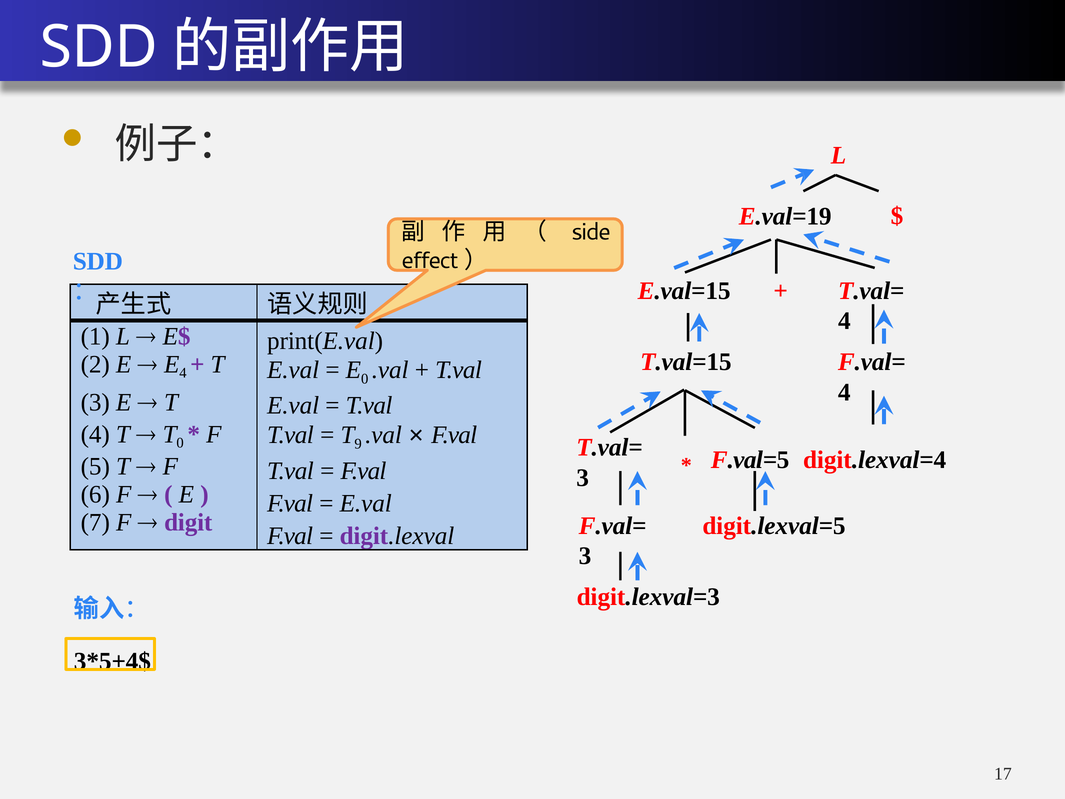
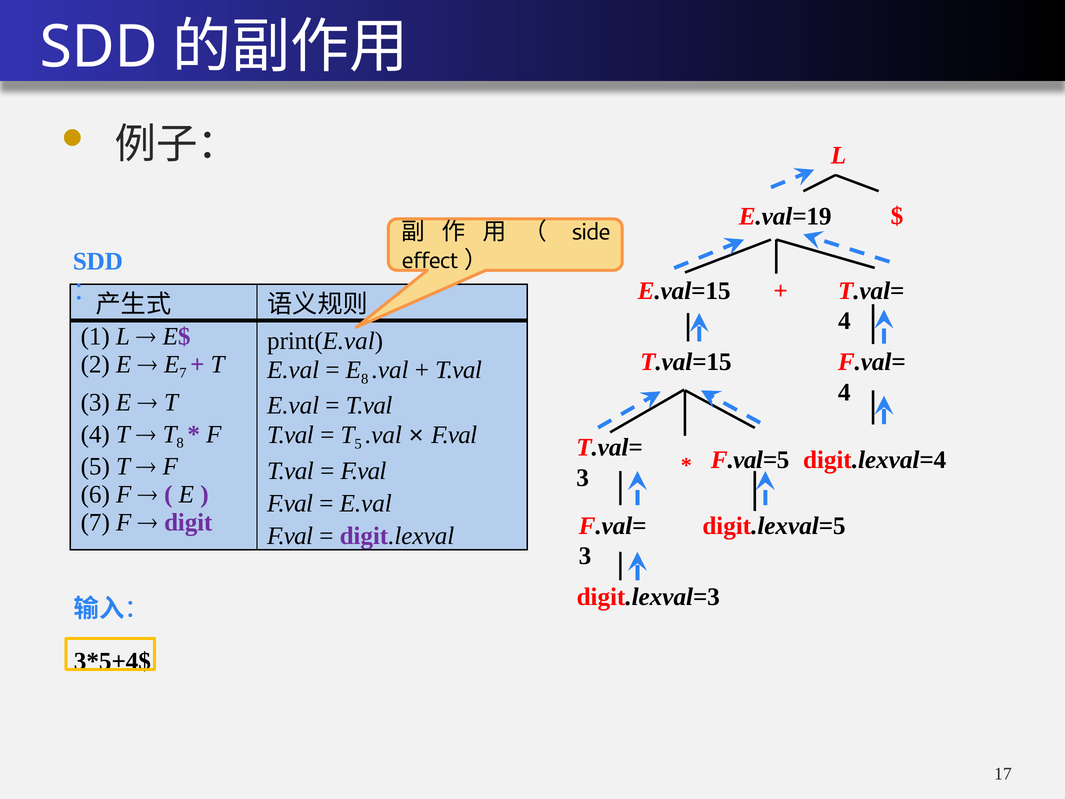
E 4: 4 -> 7 (183, 373)
E 0: 0 -> 8 (365, 379)
T 0: 0 -> 8 (180, 443)
T 9: 9 -> 5 (358, 444)
